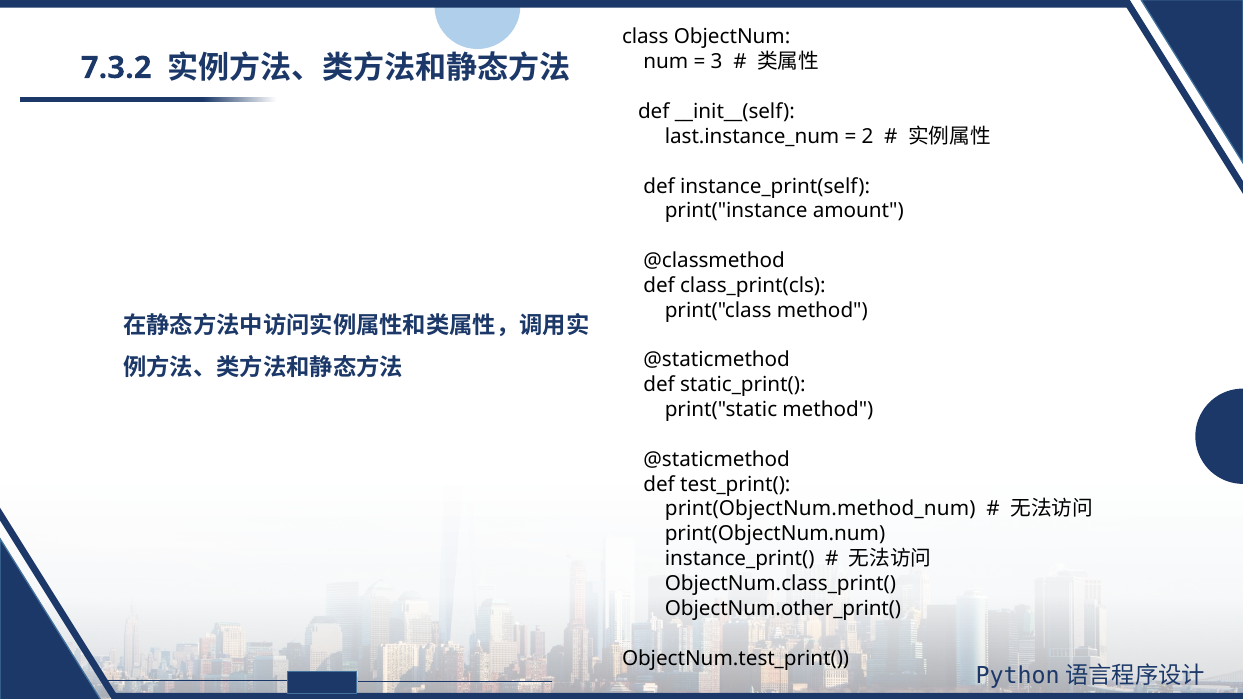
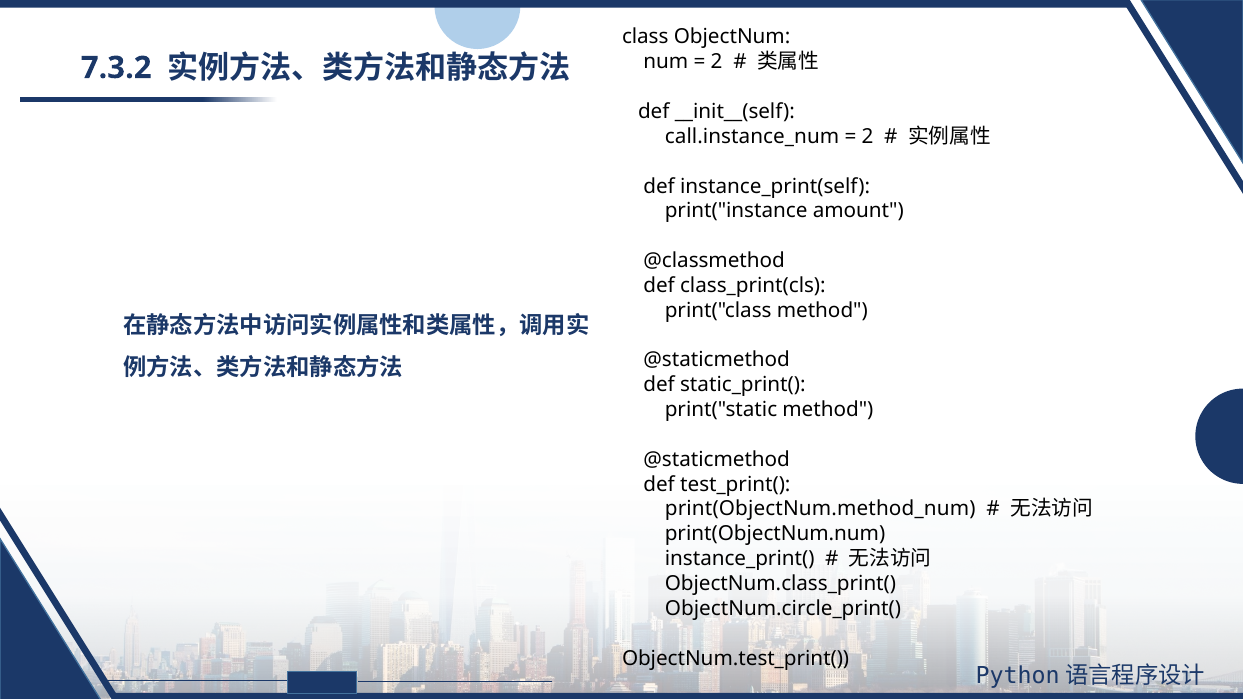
3: 3 -> 2 (717, 62)
last.instance_num: last.instance_num -> call.instance_num (752, 137)
ObjectNum.other_print(: ObjectNum.other_print( -> ObjectNum.circle_print( (783, 609)
